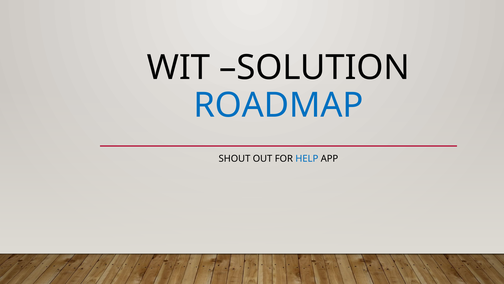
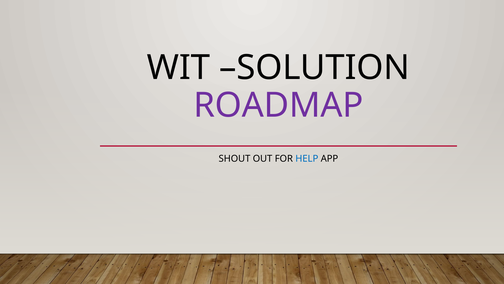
ROADMAP colour: blue -> purple (278, 105)
